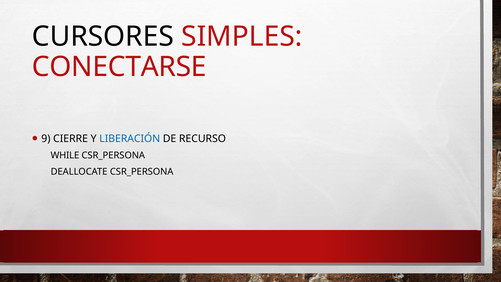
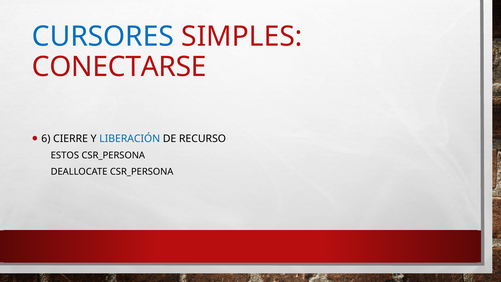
CURSORES colour: black -> blue (103, 36)
9: 9 -> 6 (46, 139)
WHILE: WHILE -> ESTOS (65, 155)
